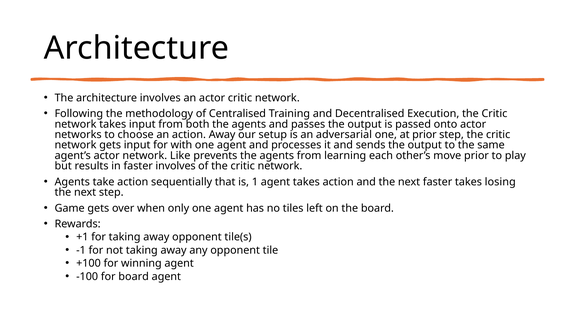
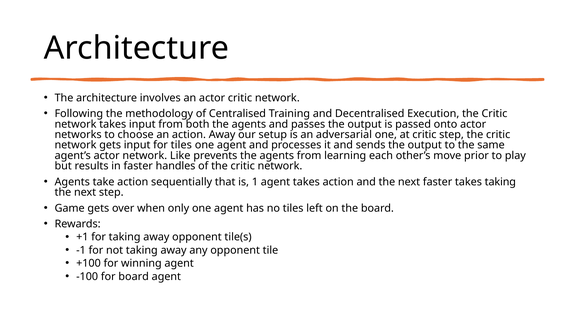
at prior: prior -> critic (424, 135)
for with: with -> tiles (181, 145)
faster involves: involves -> handles (176, 166)
takes losing: losing -> taking (500, 182)
